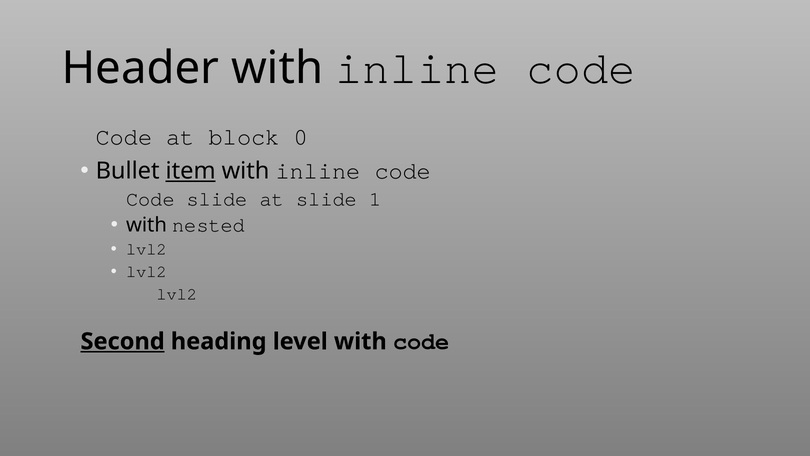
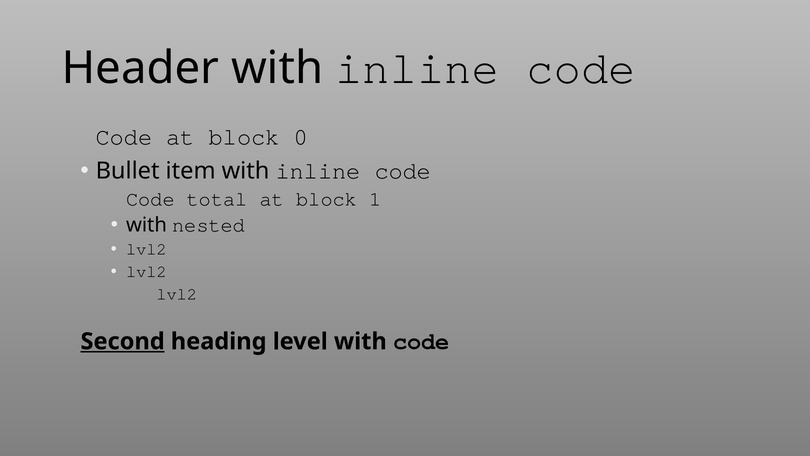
item underline: present -> none (191, 171)
Code slide: slide -> total (217, 199)
slide: slide -> block (327, 199)
